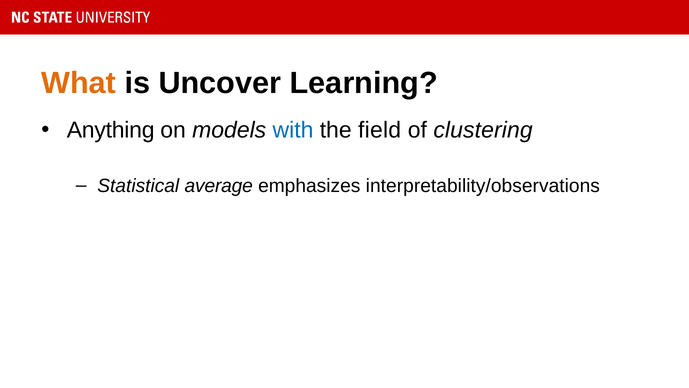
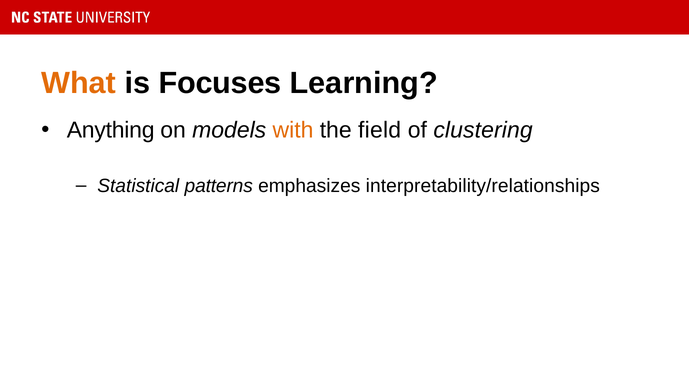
Uncover: Uncover -> Focuses (220, 83)
with colour: blue -> orange (293, 130)
average: average -> patterns (219, 186)
interpretability/observations: interpretability/observations -> interpretability/relationships (483, 186)
